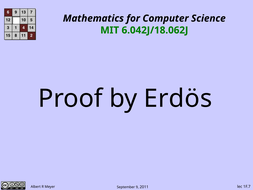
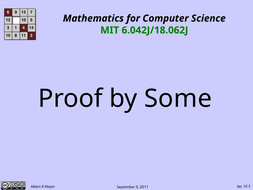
Erdös: Erdös -> Some (178, 98)
